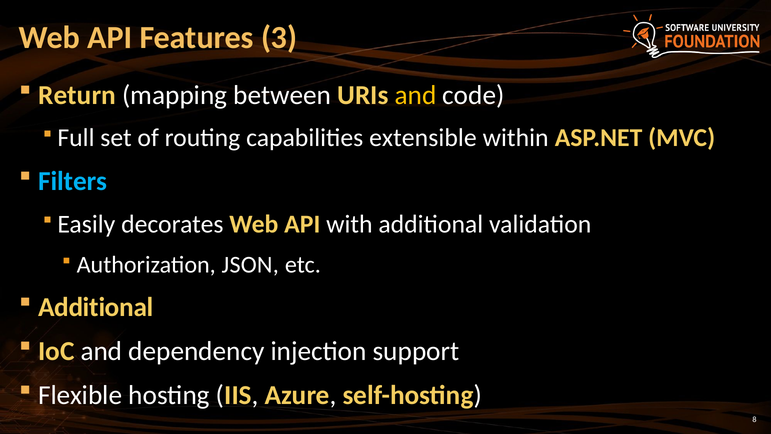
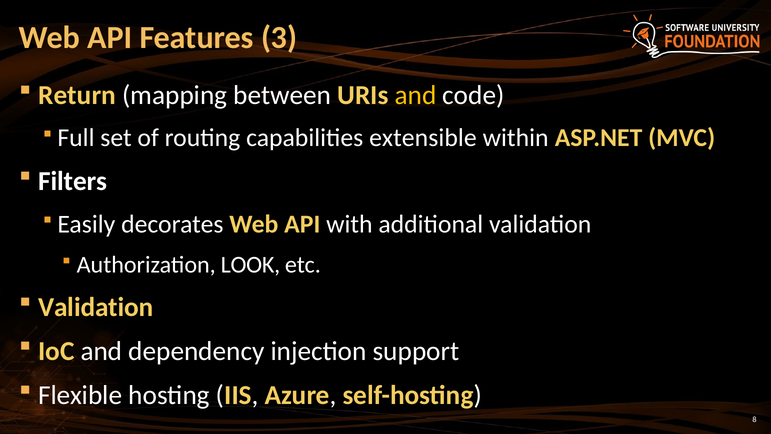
Filters colour: light blue -> white (73, 181)
JSON: JSON -> LOOK (250, 265)
Additional: Additional -> Validation (96, 307)
